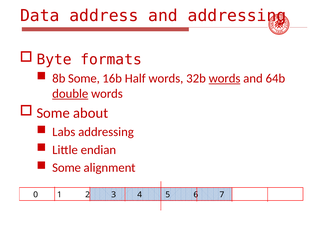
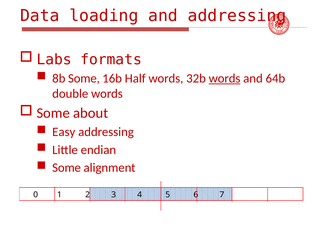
address: address -> loading (104, 16)
Byte: Byte -> Labs (54, 59)
double underline: present -> none (70, 94)
Labs: Labs -> Easy (64, 132)
